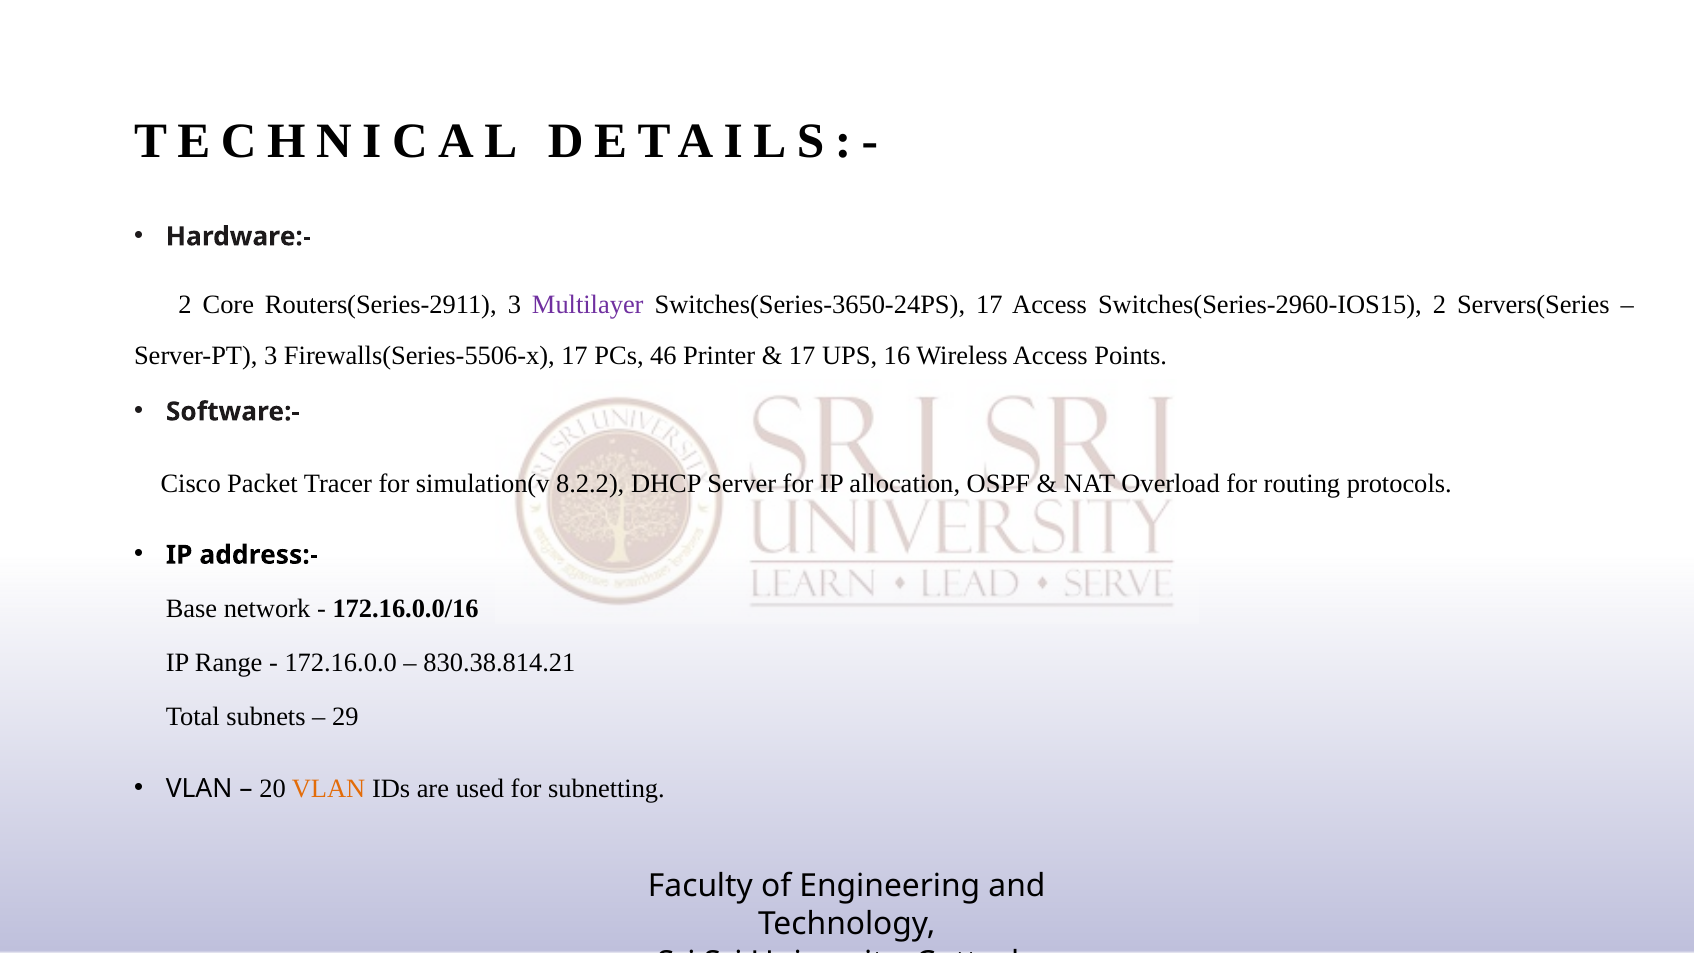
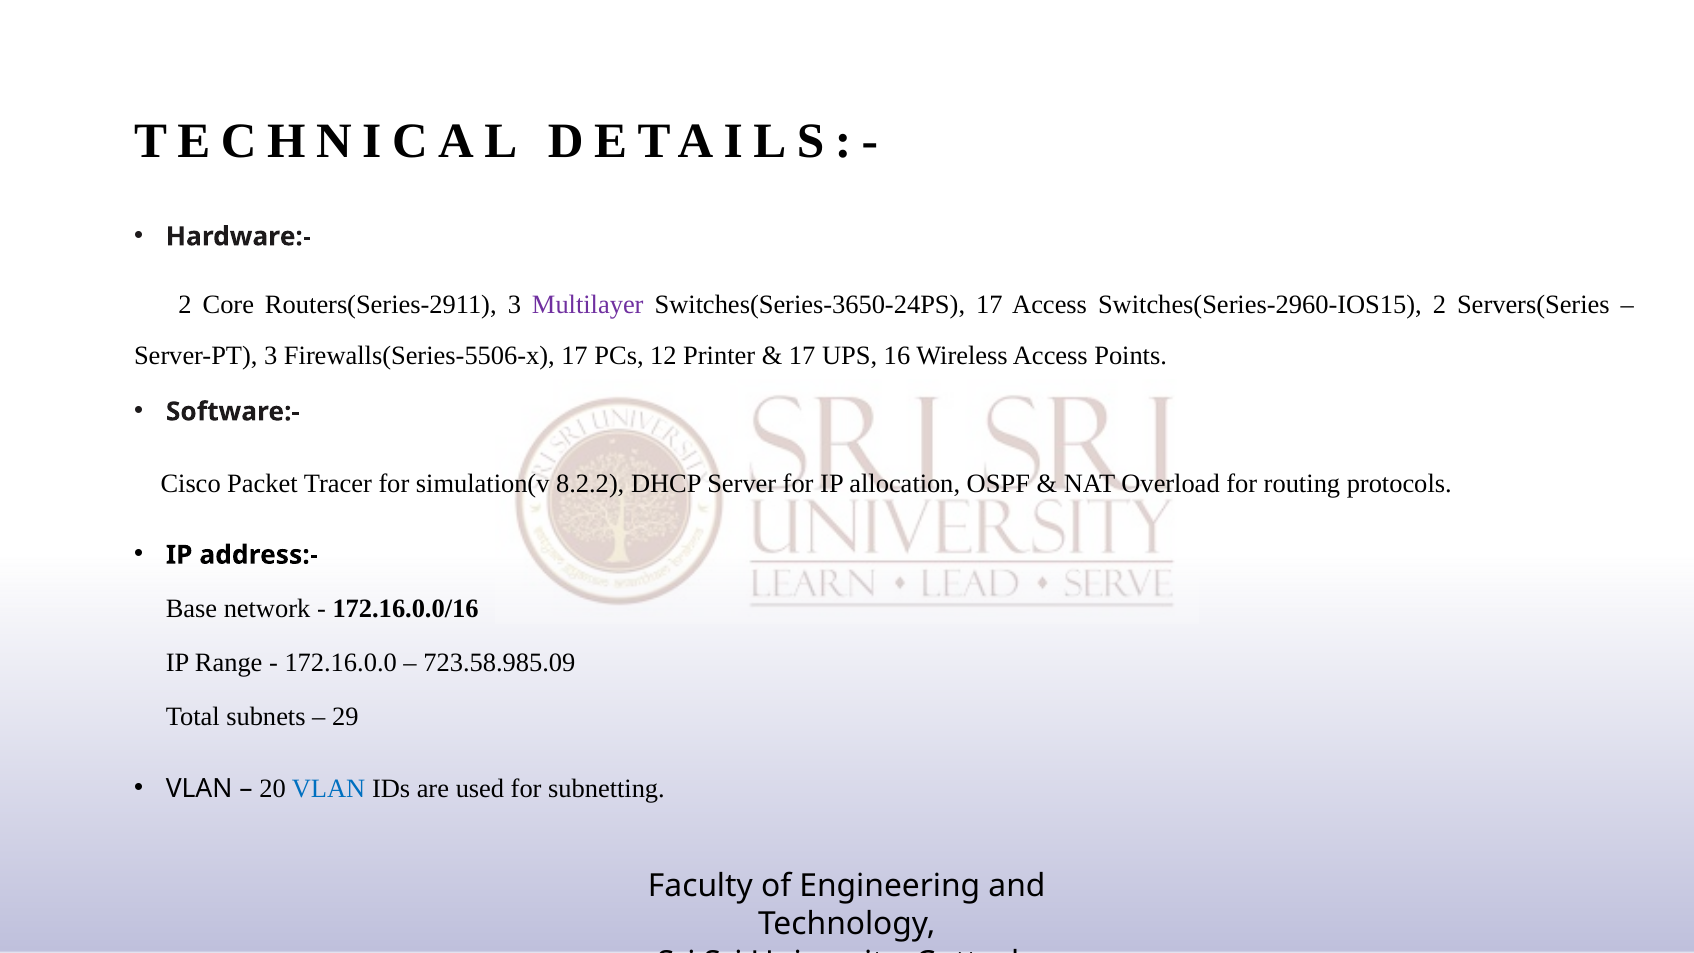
46: 46 -> 12 (663, 356)
830.38.814.21: 830.38.814.21 -> 723.58.985.09 (499, 663)
VLAN colour: orange -> blue (329, 788)
